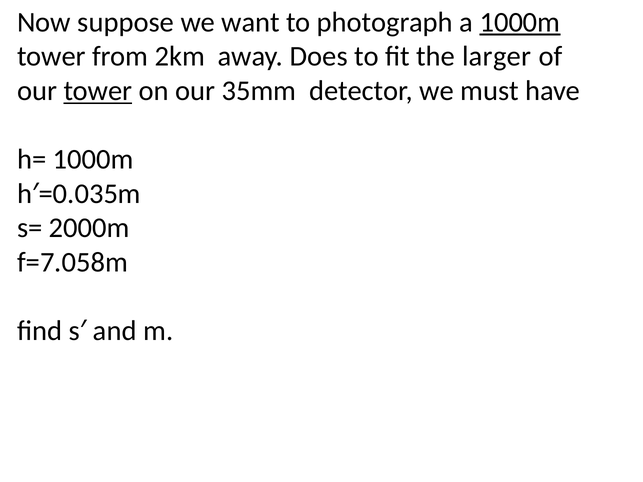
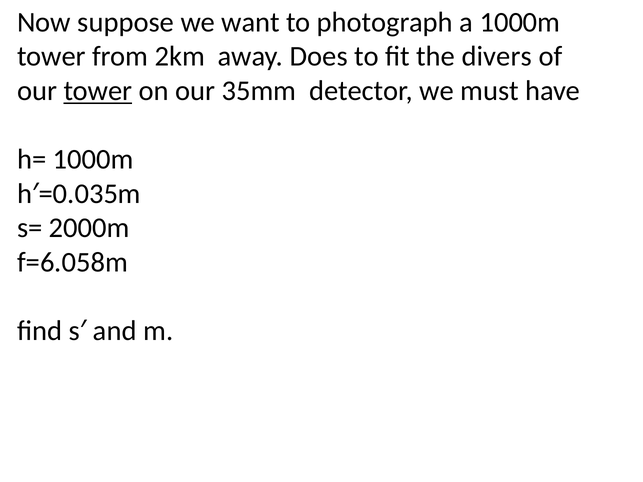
1000m underline: present -> none (520, 22)
larger: larger -> divers (497, 57)
f=7.058m: f=7.058m -> f=6.058m (72, 262)
